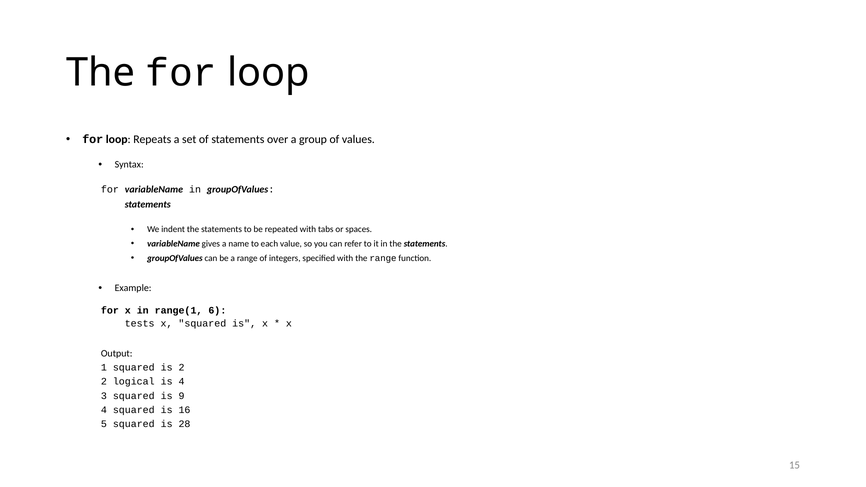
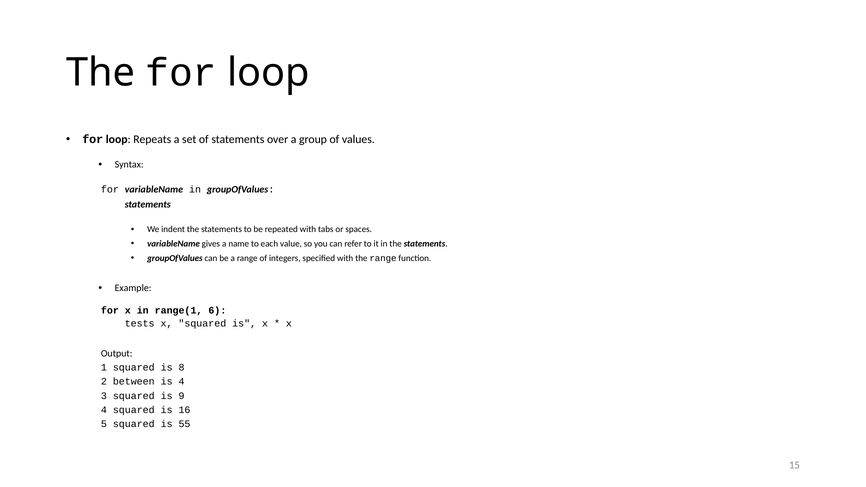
is 2: 2 -> 8 (181, 368)
logical: logical -> between (134, 382)
28: 28 -> 55 (184, 424)
